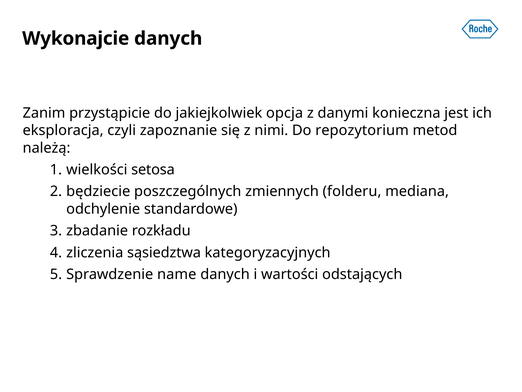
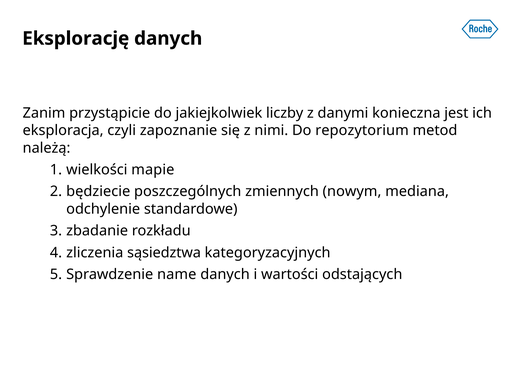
Wykonajcie: Wykonajcie -> Eksplorację (76, 38)
opcja: opcja -> liczby (285, 113)
setosa: setosa -> mapie (153, 169)
folderu: folderu -> nowym (352, 191)
